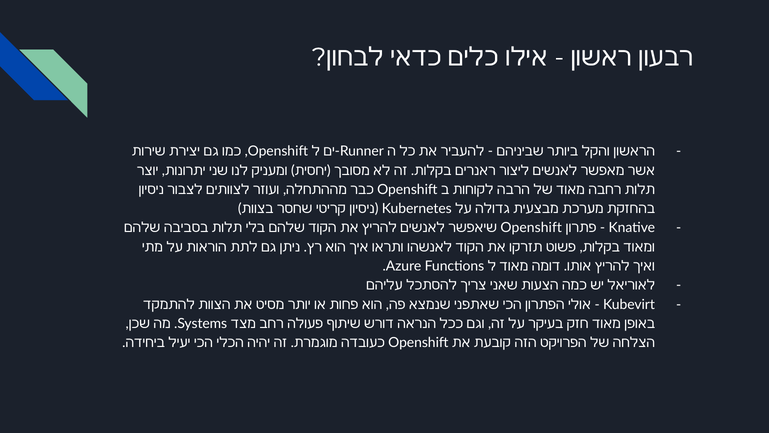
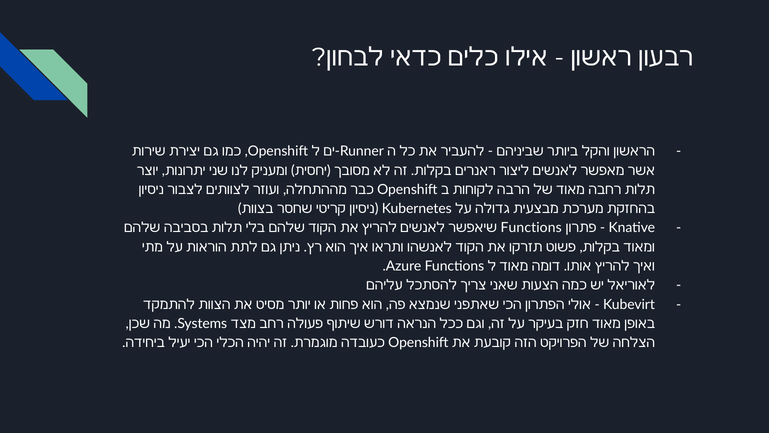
Openshift: Openshift -> Functions (531, 228)
